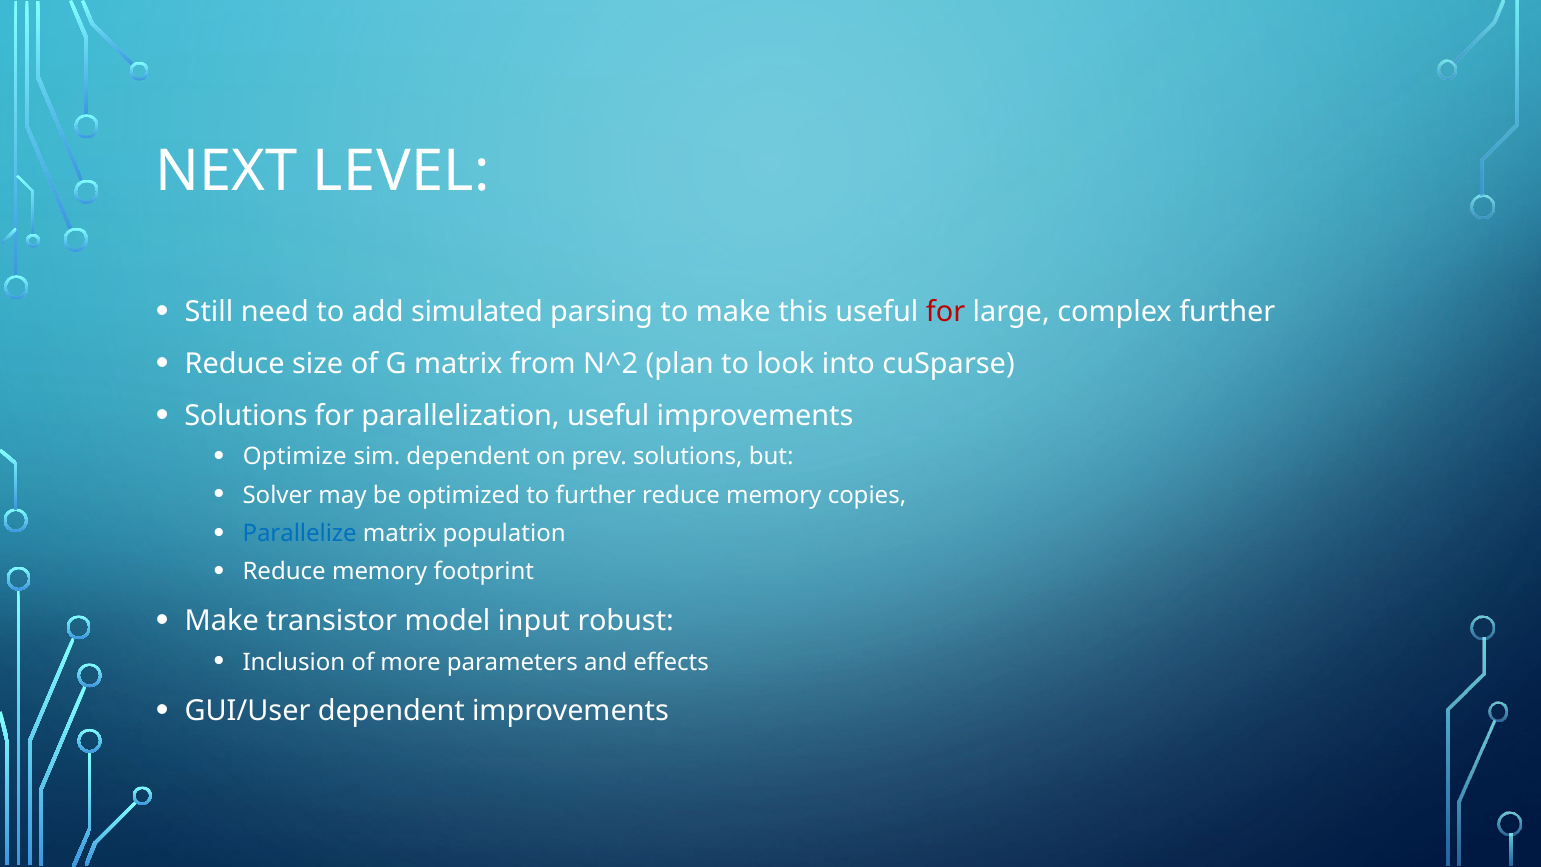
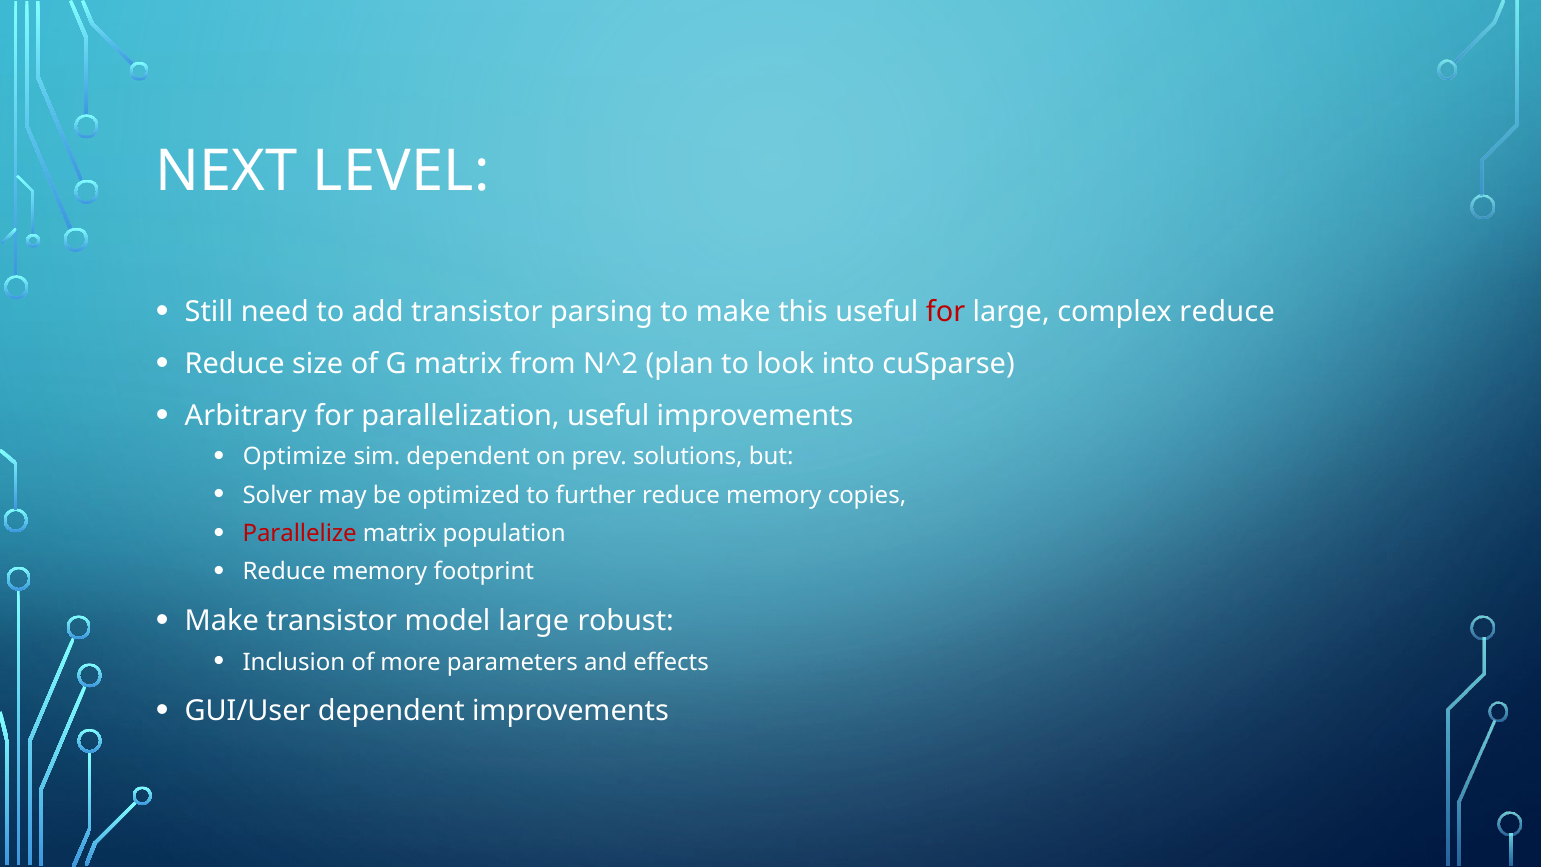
add simulated: simulated -> transistor (477, 312)
complex further: further -> reduce (1227, 312)
Solutions: Solutions -> Arbitrary (246, 416)
Parallelize colour: blue -> red (300, 533)
model input: input -> large (534, 621)
